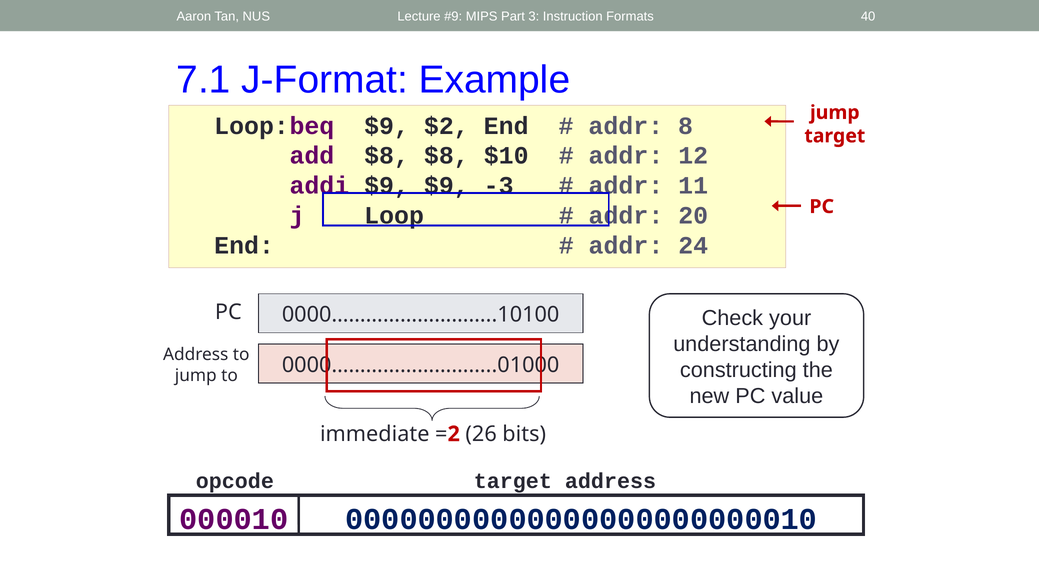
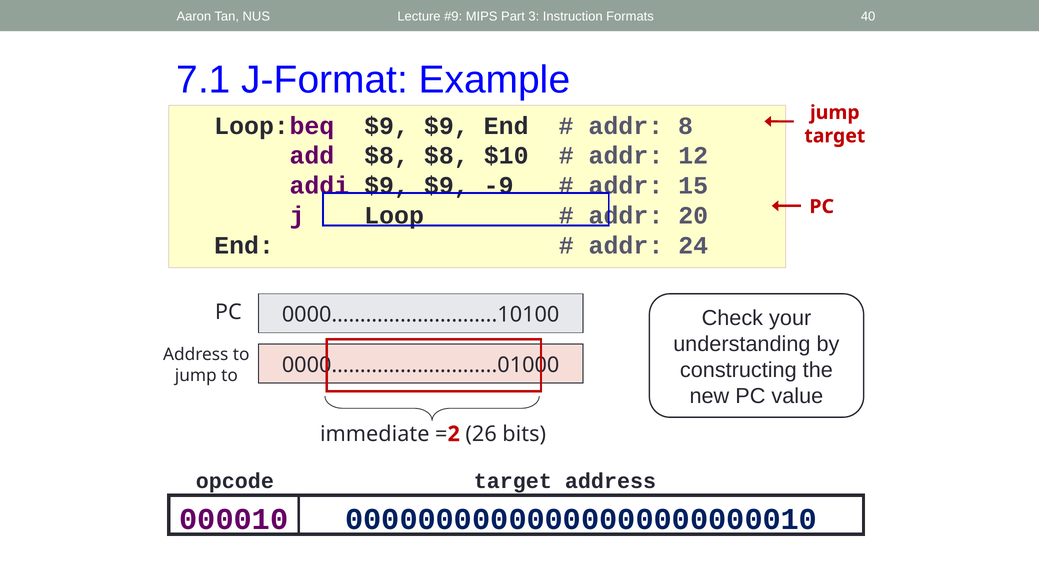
$2: $2 -> $9 (446, 126)
-3: -3 -> -9 (499, 185)
11: 11 -> 15 (693, 185)
